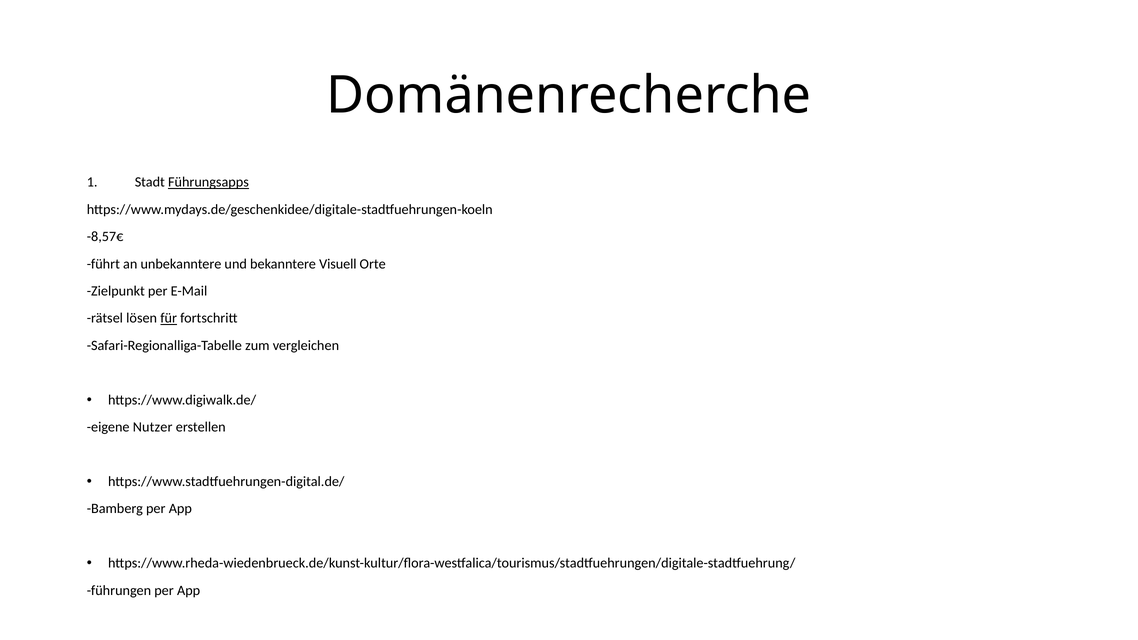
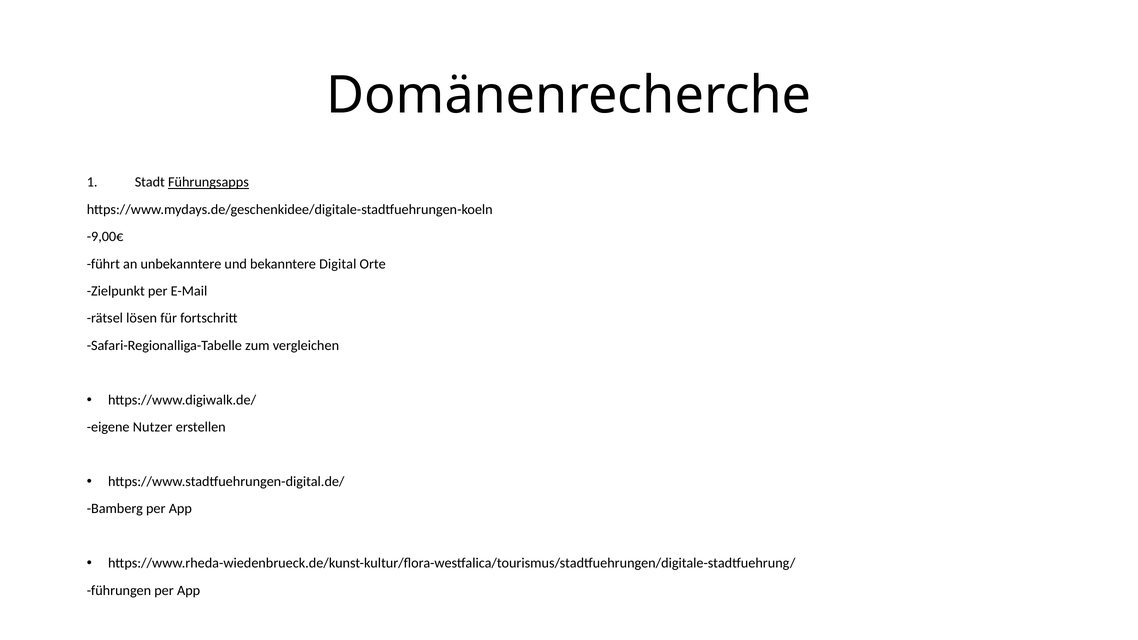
-8,57€: -8,57€ -> -9,00€ (105, 237)
Visuell: Visuell -> Digital (338, 264)
für underline: present -> none (169, 318)
